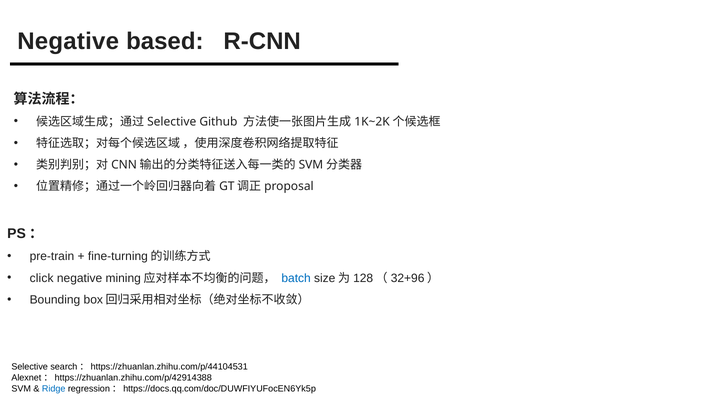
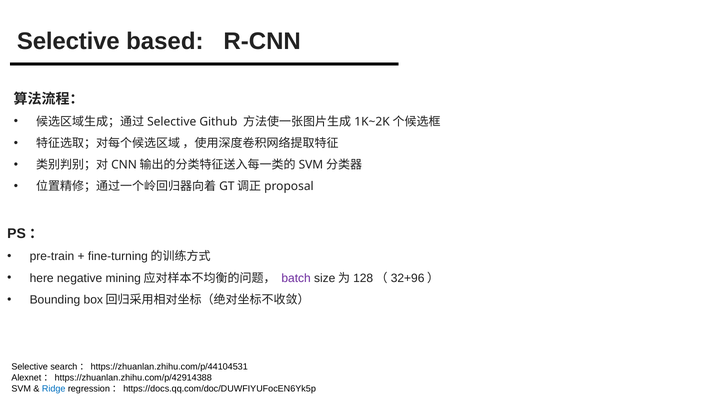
Negative: Negative -> Selective (68, 42)
click: click -> here (42, 278)
batch colour: blue -> purple (296, 278)
